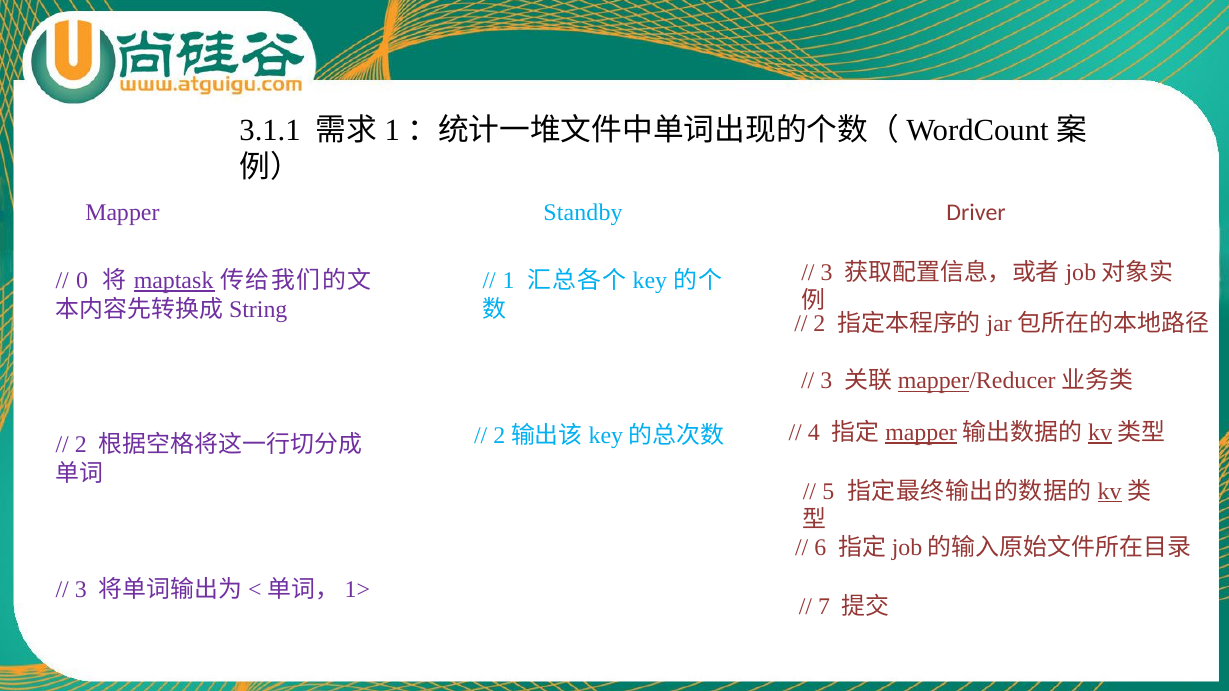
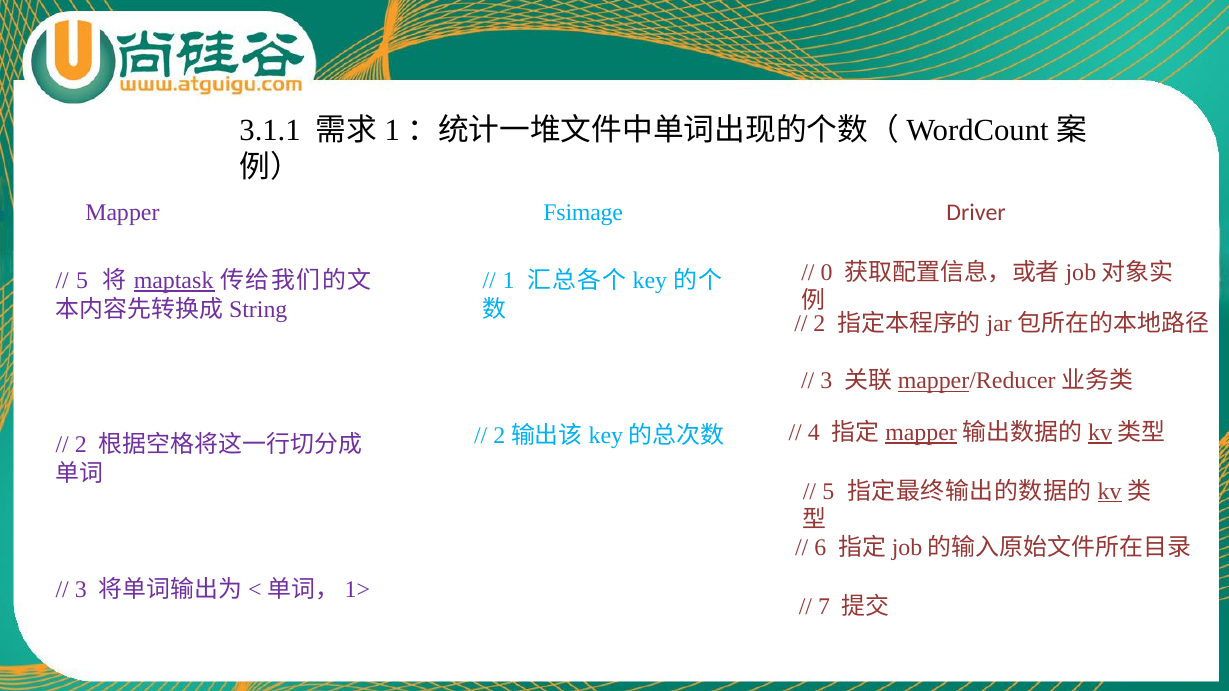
Standby: Standby -> Fsimage (583, 213)
3: 3 -> 0 (827, 273)
0: 0 -> 5 (82, 281)
